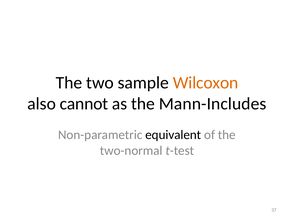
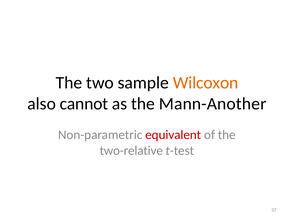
Mann-Includes: Mann-Includes -> Mann-Another (213, 104)
equivalent colour: black -> red (173, 135)
two-normal: two-normal -> two-relative (131, 151)
